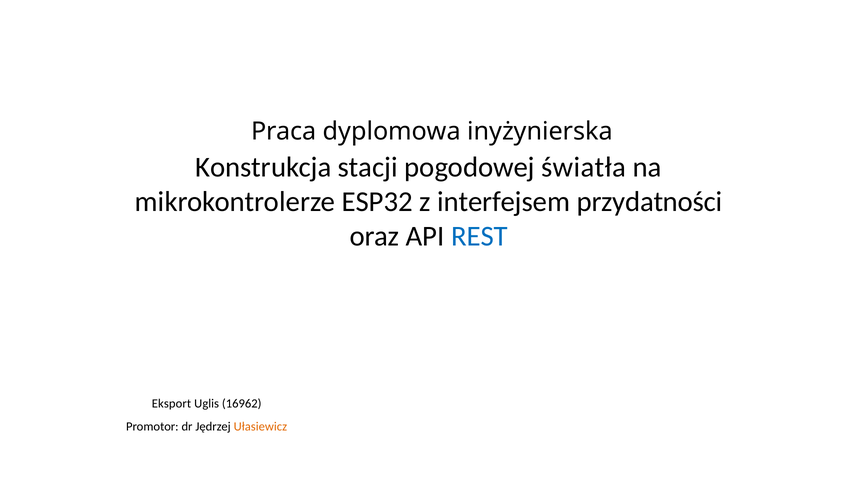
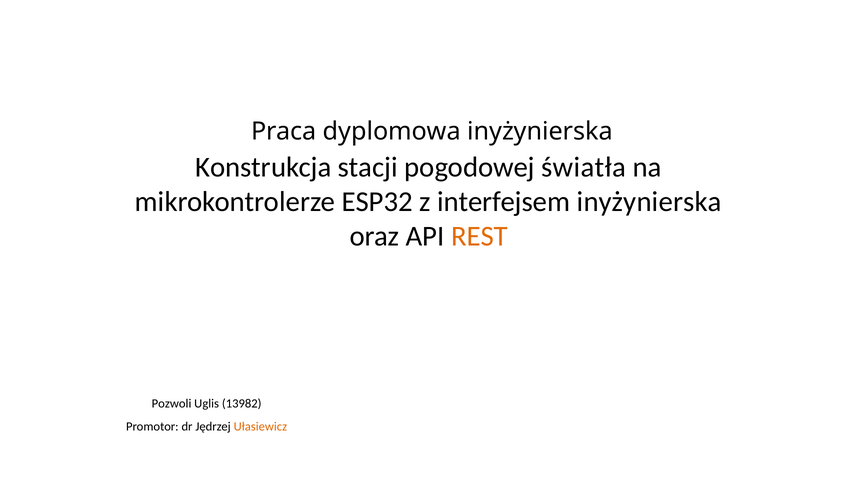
interfejsem przydatności: przydatności -> inyżynierska (649, 202)
REST colour: blue -> orange (479, 236)
Eksport: Eksport -> Pozwoli (172, 404)
16962: 16962 -> 13982 (242, 404)
